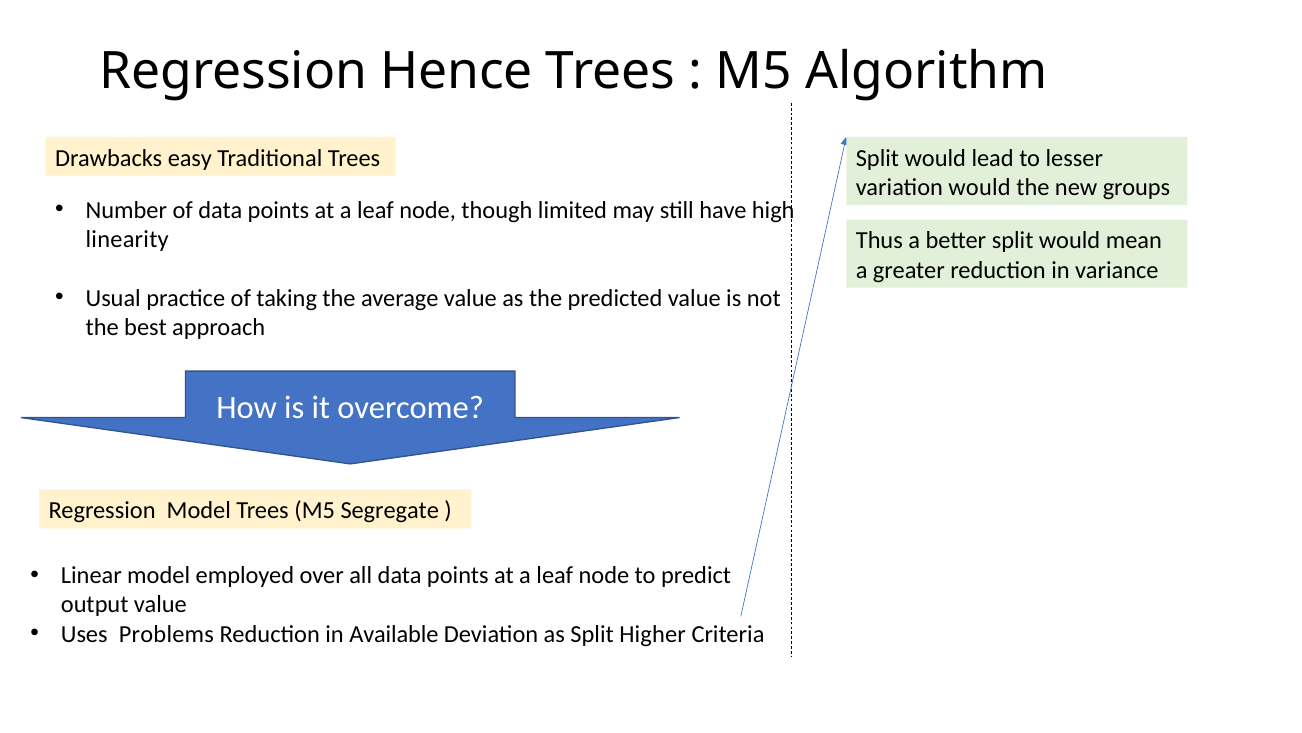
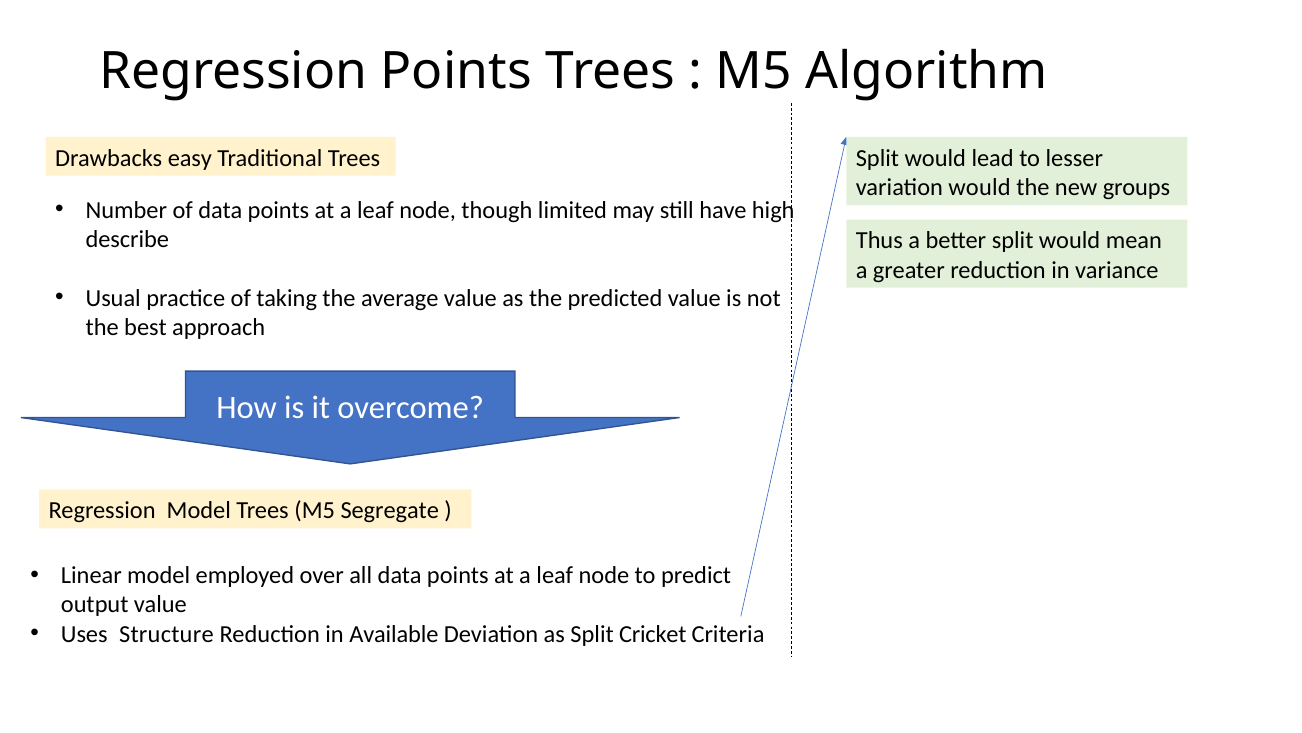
Regression Hence: Hence -> Points (456, 71)
linearity: linearity -> describe (127, 239)
Problems: Problems -> Structure (166, 634)
Higher: Higher -> Cricket (653, 634)
